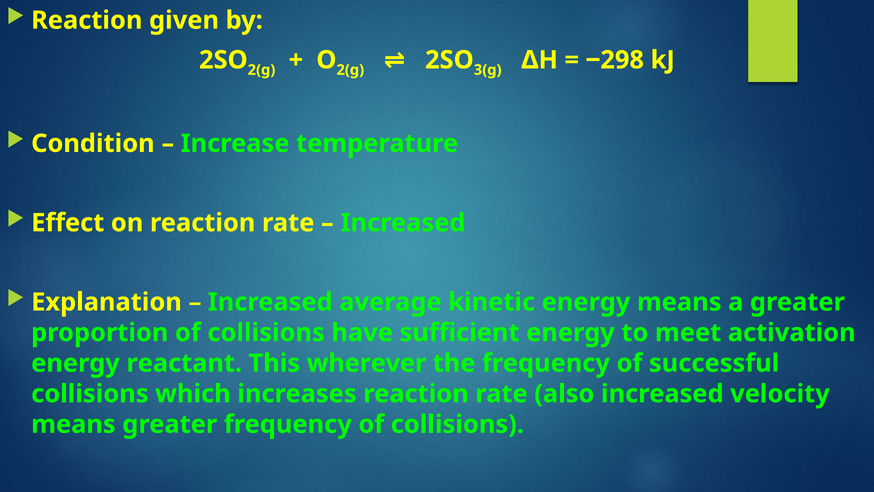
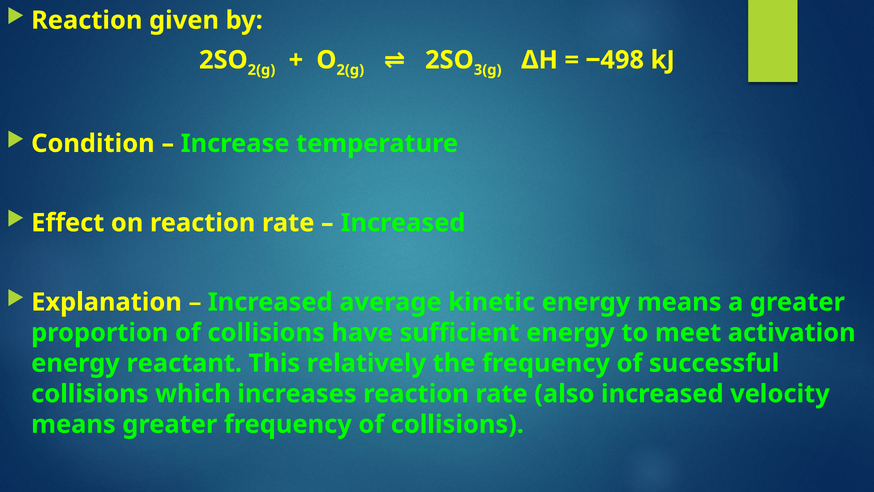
‒298: ‒298 -> ‒498 (615, 60)
wherever: wherever -> relatively (366, 363)
